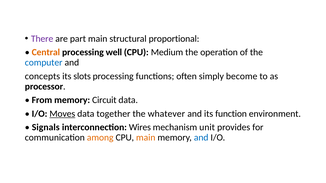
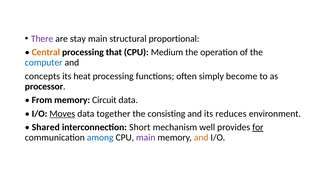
part: part -> stay (78, 39)
well: well -> that (114, 52)
slots: slots -> heat (82, 76)
whatever: whatever -> consisting (166, 114)
function: function -> reduces (231, 114)
Signals: Signals -> Shared (46, 128)
Wires: Wires -> Short (140, 128)
unit: unit -> well (207, 128)
for underline: none -> present (258, 128)
among colour: orange -> blue (100, 138)
main colour: orange -> purple (146, 138)
and colour: blue -> orange (201, 138)
